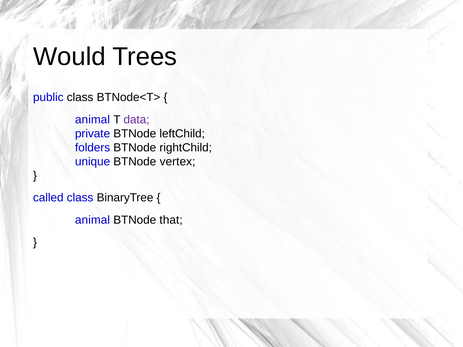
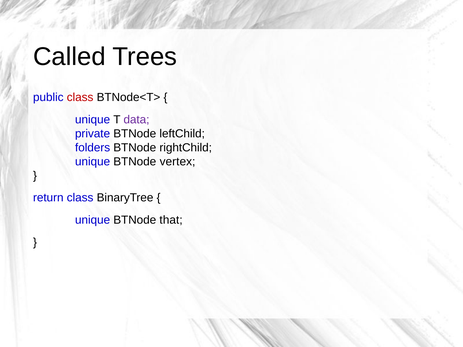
Would: Would -> Called (69, 57)
class colour: black -> red (80, 97)
animal: animal -> unique (93, 120)
called: called -> return (48, 198)
animal: animal -> unique (93, 220)
